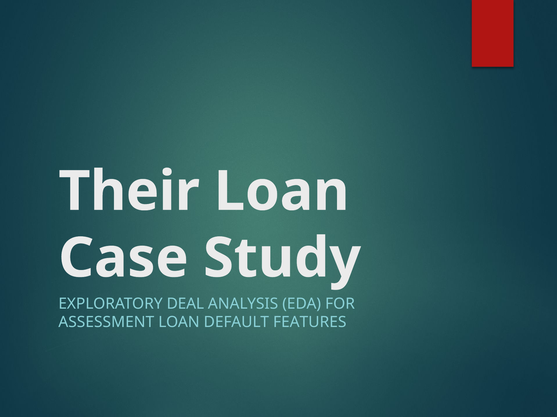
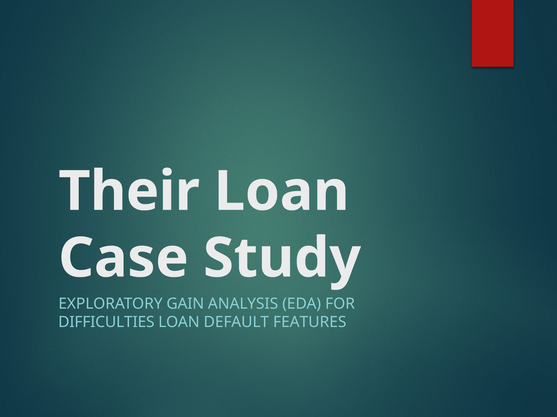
DEAL: DEAL -> GAIN (185, 304)
ASSESSMENT: ASSESSMENT -> DIFFICULTIES (106, 323)
